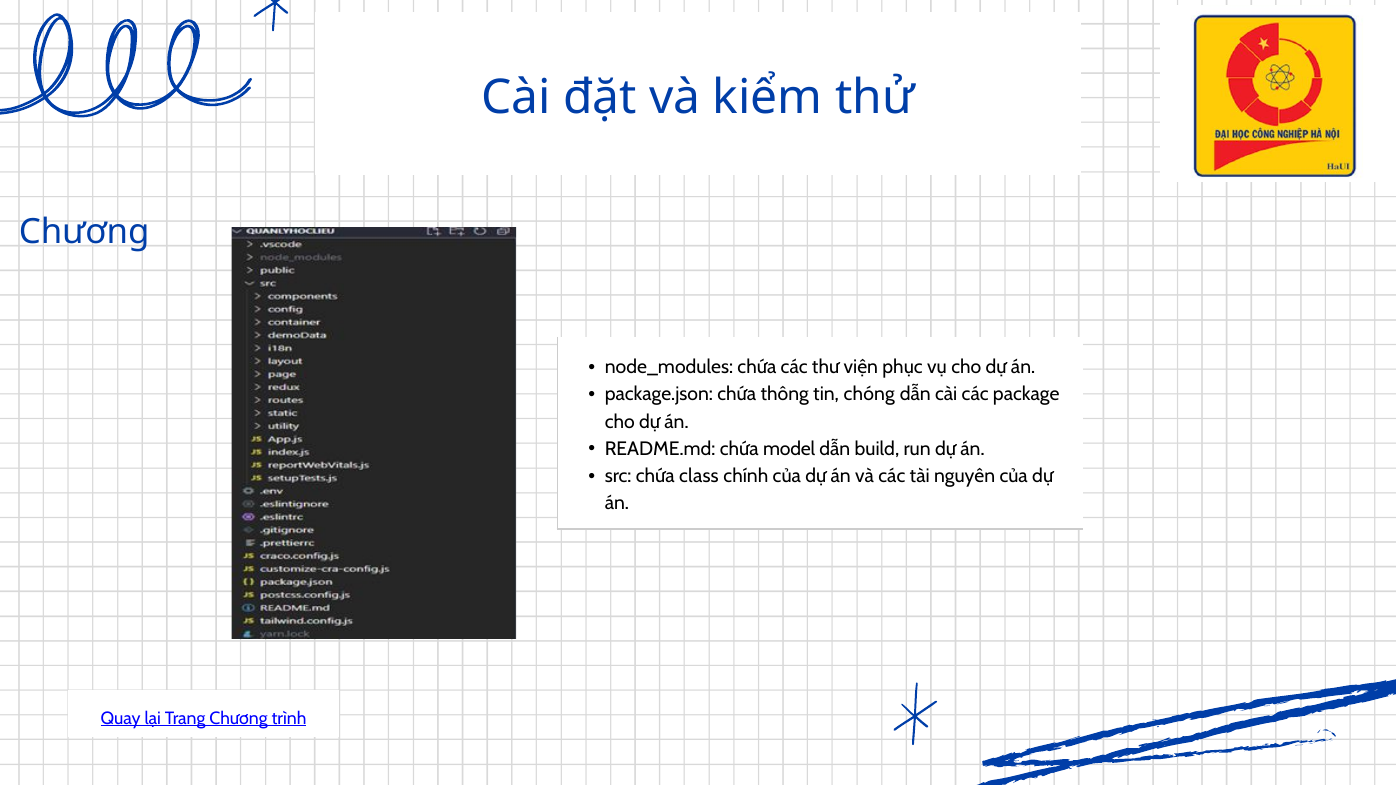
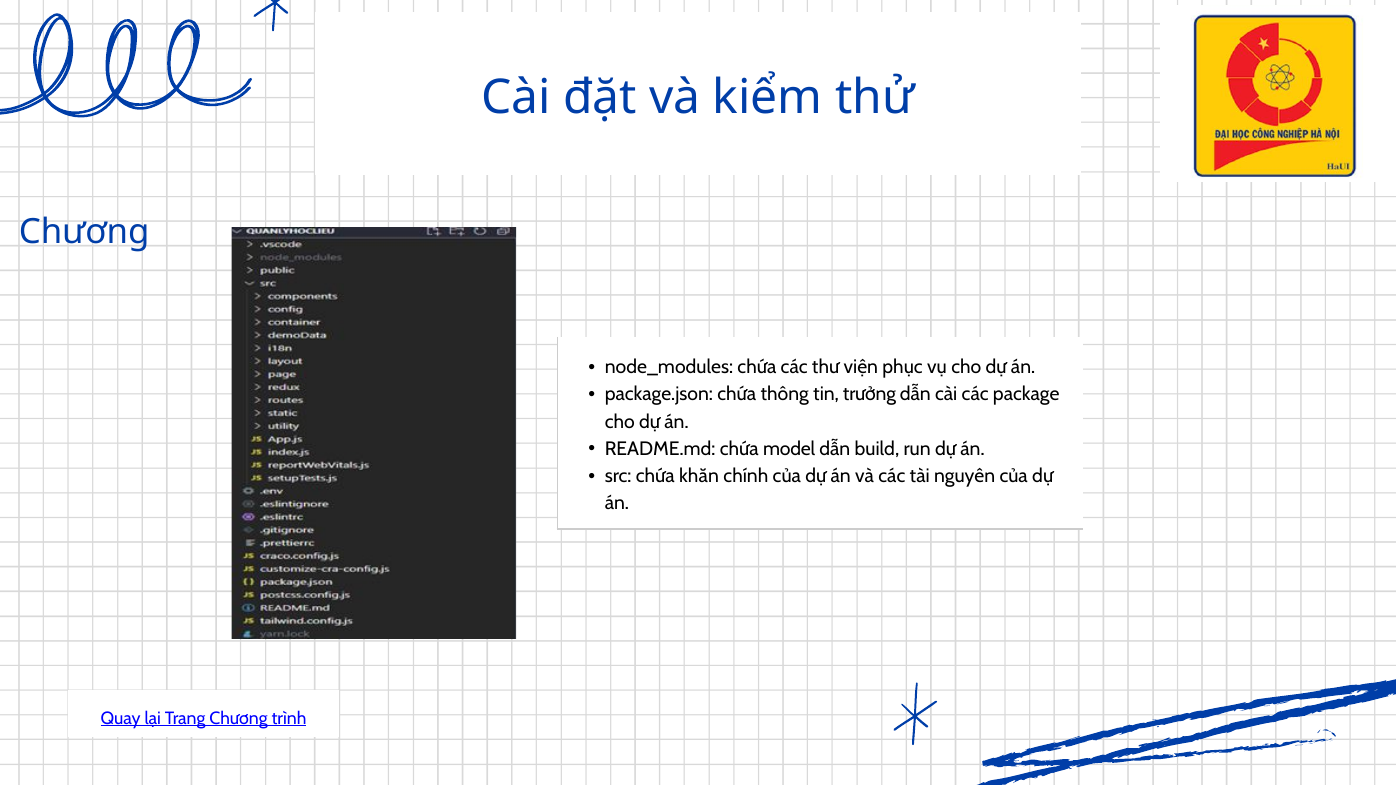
chóng: chóng -> trưởng (869, 395)
class: class -> khăn (699, 476)
